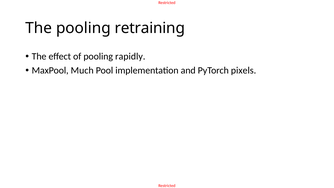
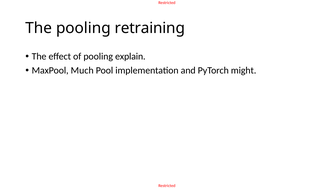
rapidly: rapidly -> explain (130, 56)
pixels: pixels -> might (244, 70)
